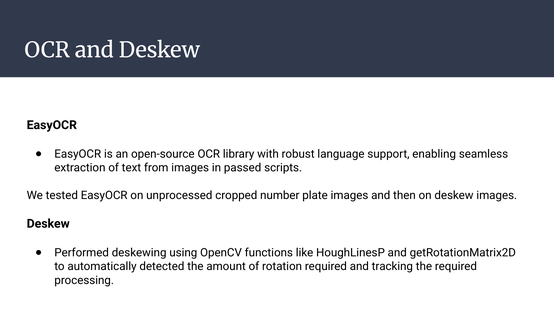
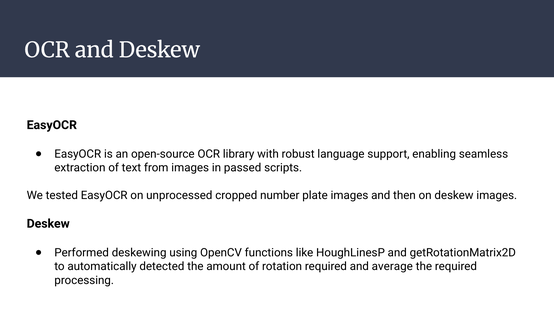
tracking: tracking -> average (392, 267)
